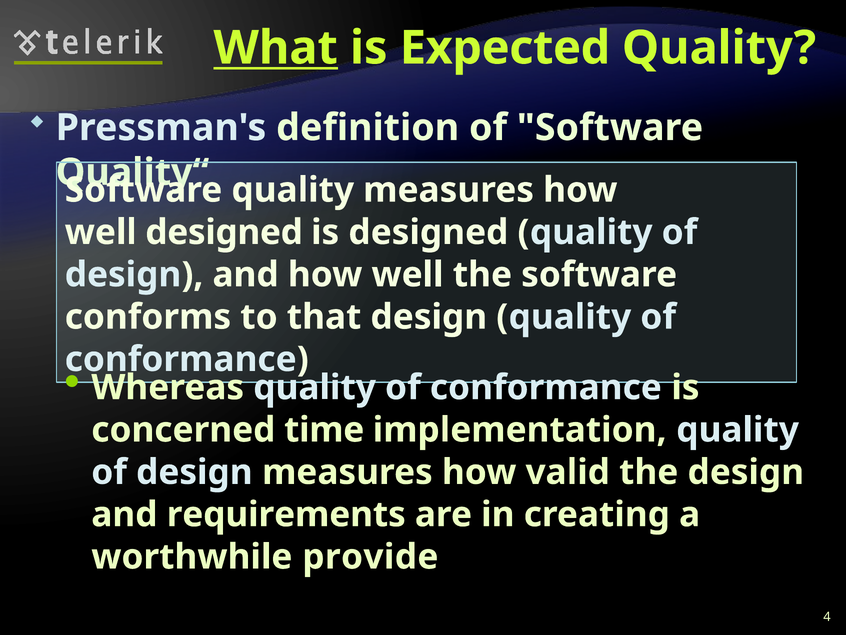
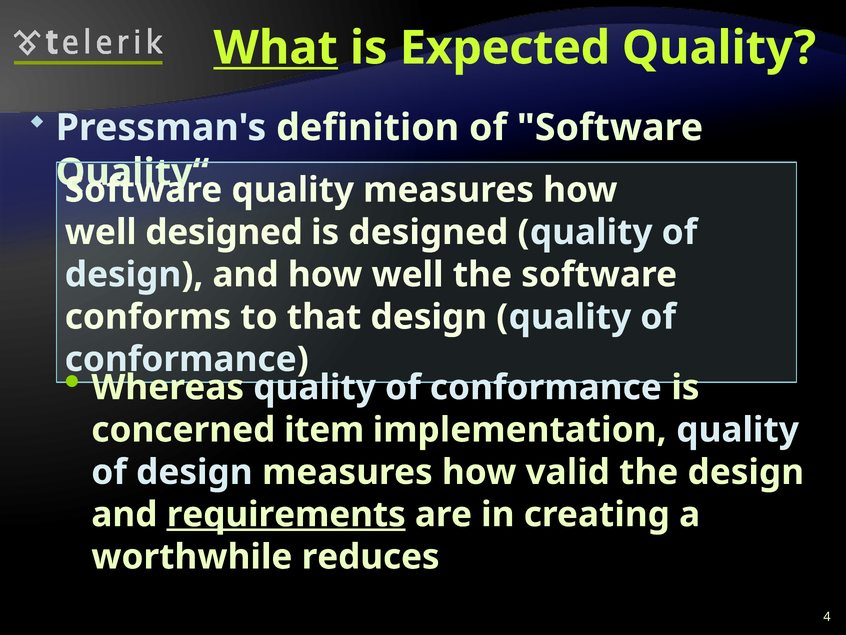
time: time -> item (324, 430)
requirements underline: none -> present (286, 514)
provide: provide -> reduces (371, 556)
